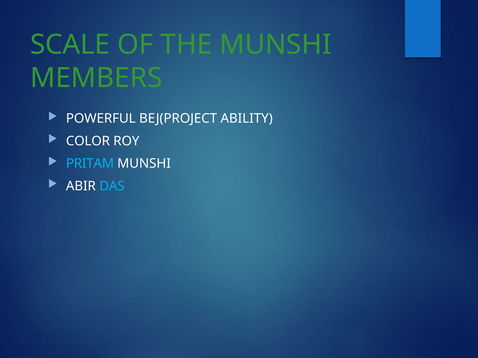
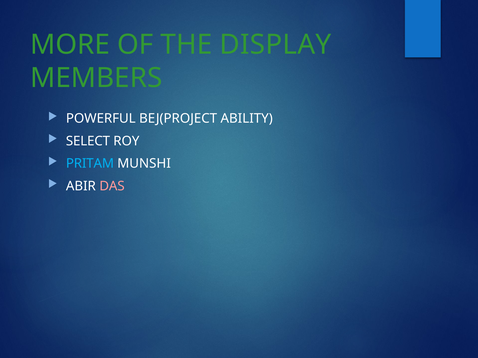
SCALE: SCALE -> MORE (70, 45)
THE MUNSHI: MUNSHI -> DISPLAY (275, 45)
COLOR: COLOR -> SELECT (88, 141)
DAS colour: light blue -> pink (112, 186)
